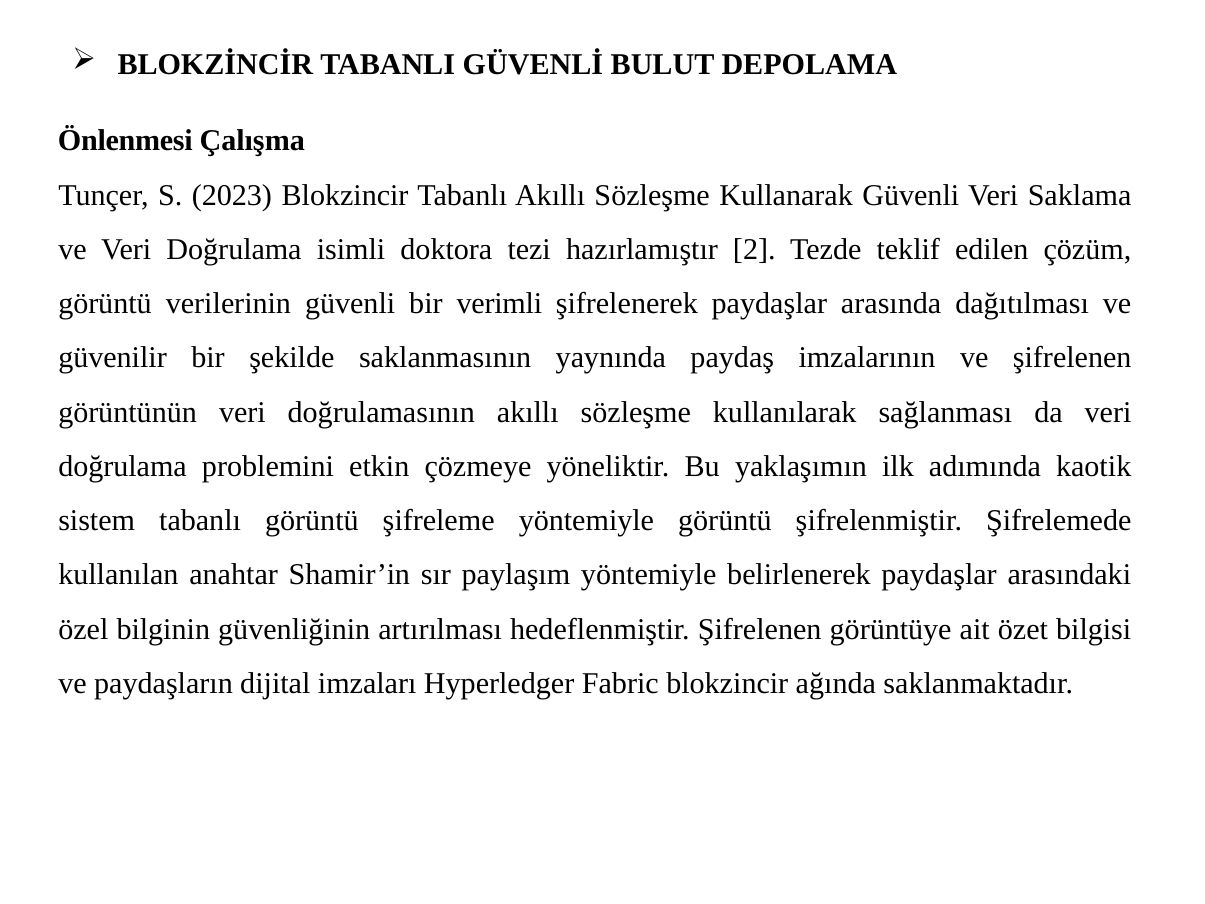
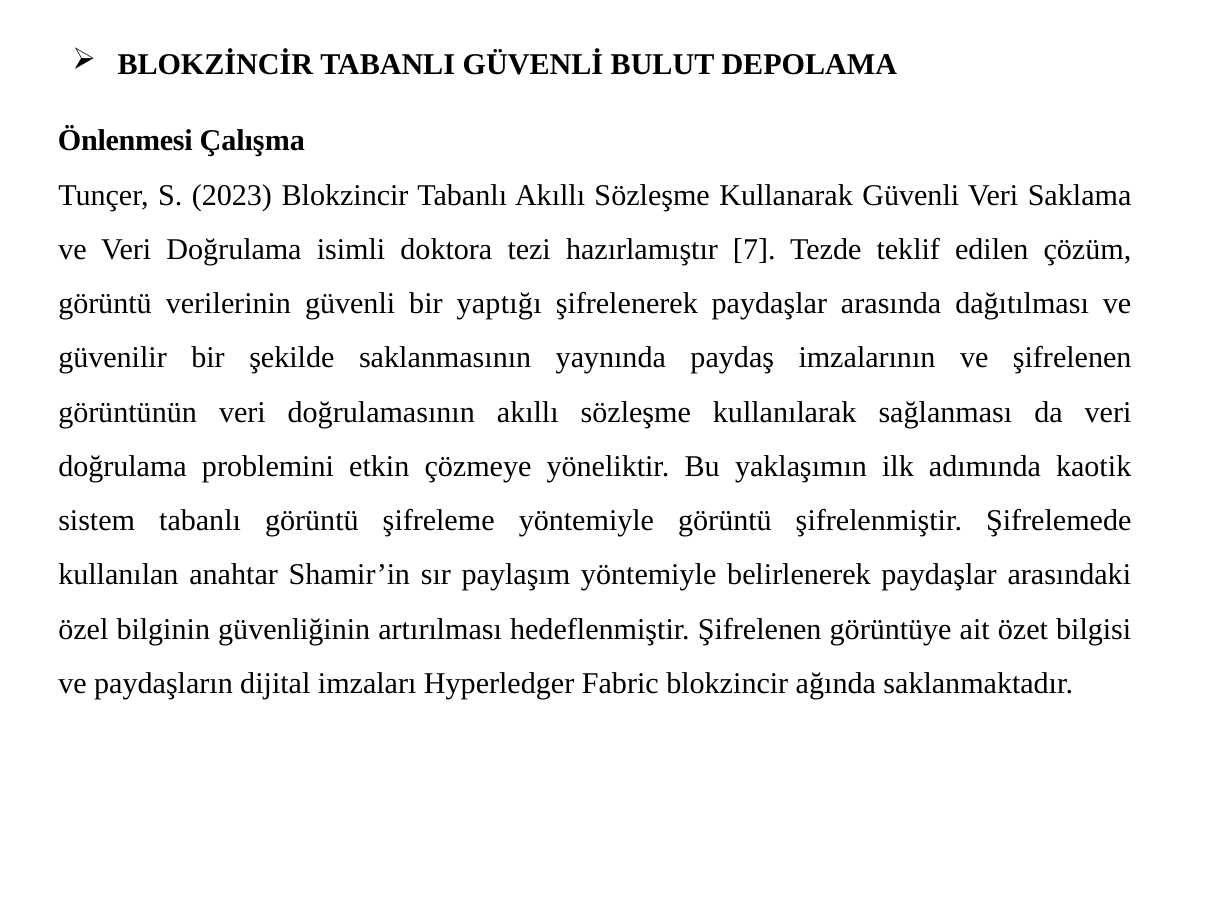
2: 2 -> 7 (754, 249)
verimli: verimli -> yaptığı (499, 304)
